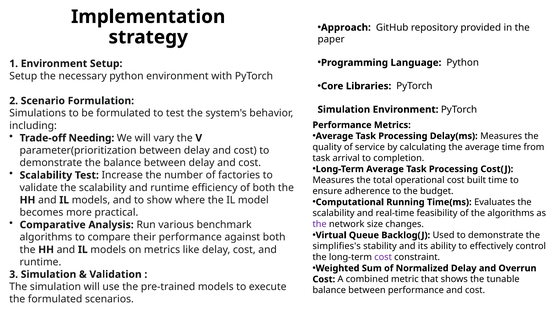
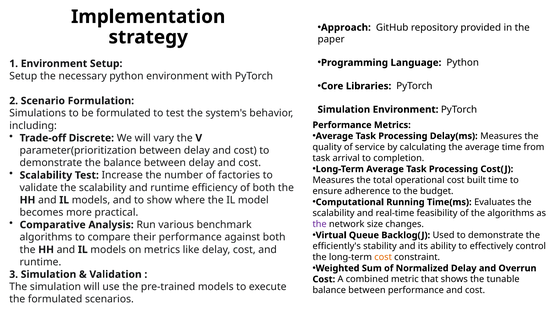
Needing: Needing -> Discrete (91, 138)
simplifies's: simplifies's -> efficiently's (337, 246)
cost colour: purple -> orange (383, 257)
